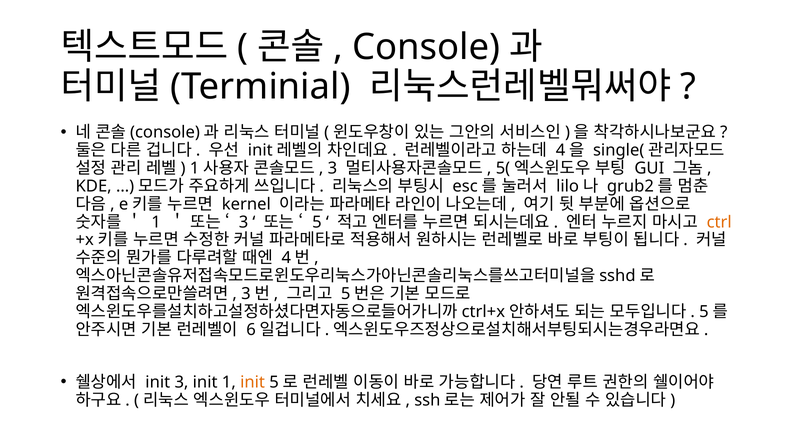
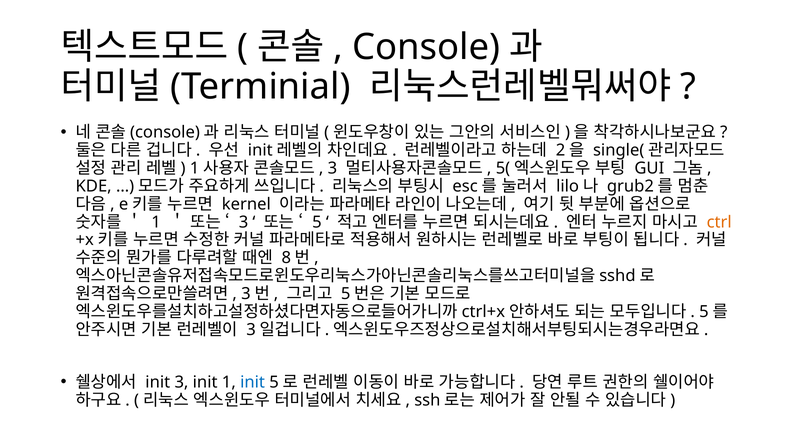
4: 4 -> 2 (561, 150)
4: 4 -> 8 (286, 258)
6: 6 -> 3 (251, 329)
init colour: orange -> blue (253, 382)
